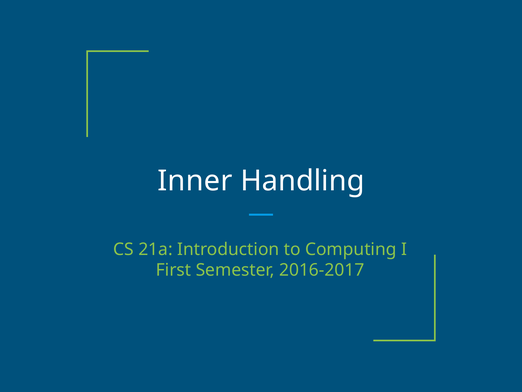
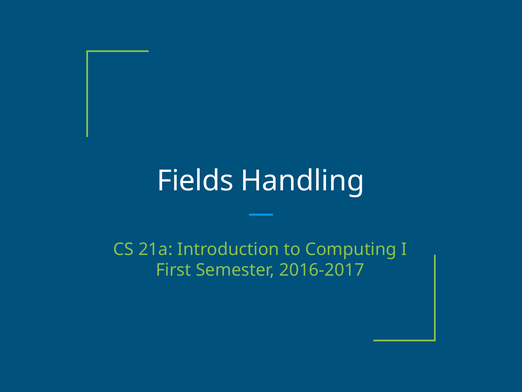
Inner: Inner -> Fields (195, 181)
